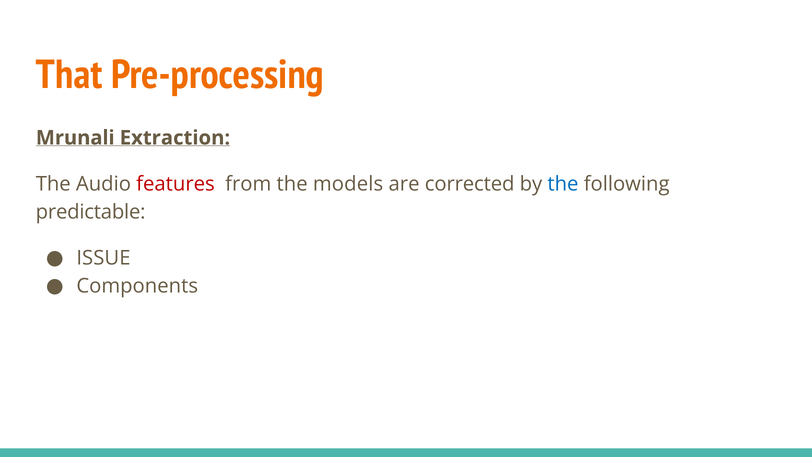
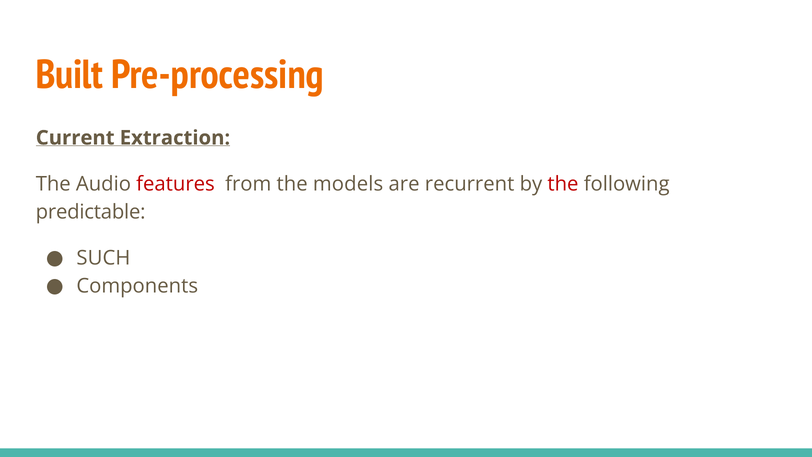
That: That -> Built (69, 75)
Mrunali: Mrunali -> Current (75, 138)
corrected: corrected -> recurrent (470, 184)
the colour: blue -> red (563, 184)
ISSUE: ISSUE -> SUCH (103, 258)
